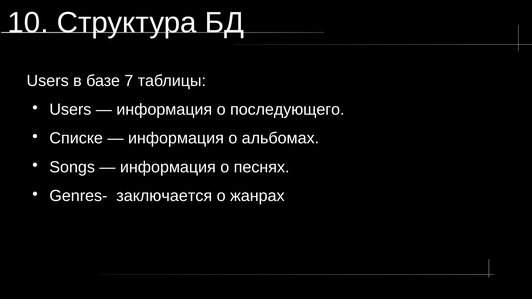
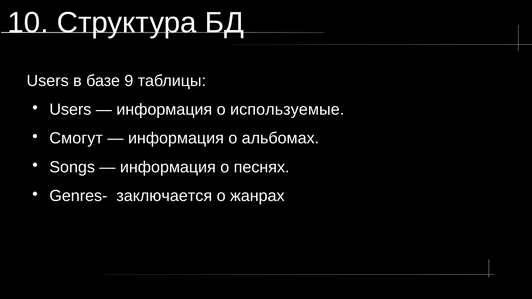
7: 7 -> 9 (129, 81)
последующего: последующего -> используемые (287, 110)
Списке: Списке -> Смогут (76, 138)
